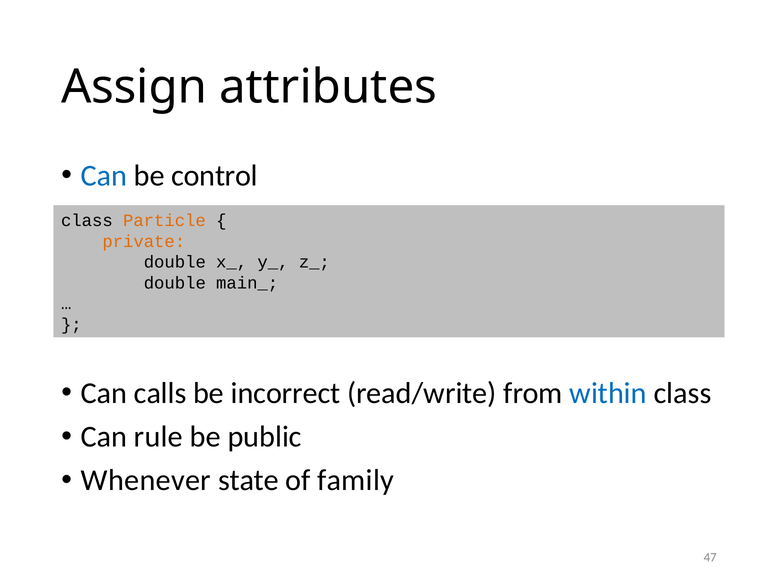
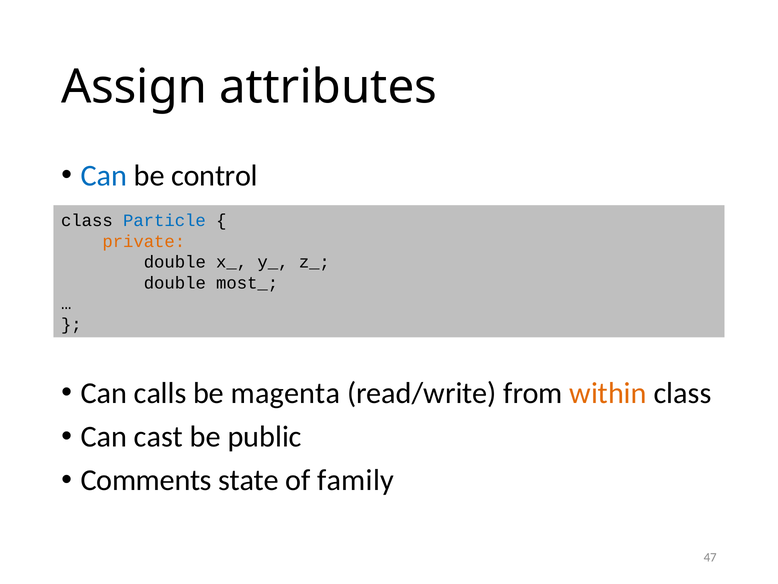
Particle colour: orange -> blue (164, 220)
main_: main_ -> most_ (247, 283)
incorrect: incorrect -> magenta (285, 393)
within colour: blue -> orange (608, 393)
rule: rule -> cast (158, 436)
Whenever: Whenever -> Comments (146, 480)
